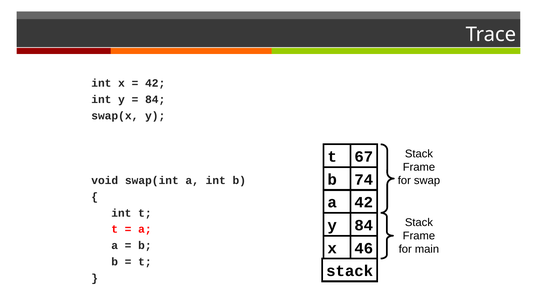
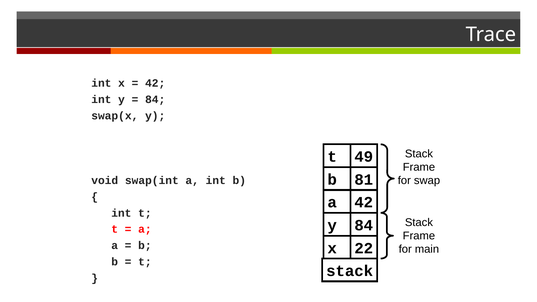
67: 67 -> 49 (364, 157)
74: 74 -> 81 (364, 180)
46: 46 -> 22 (364, 248)
